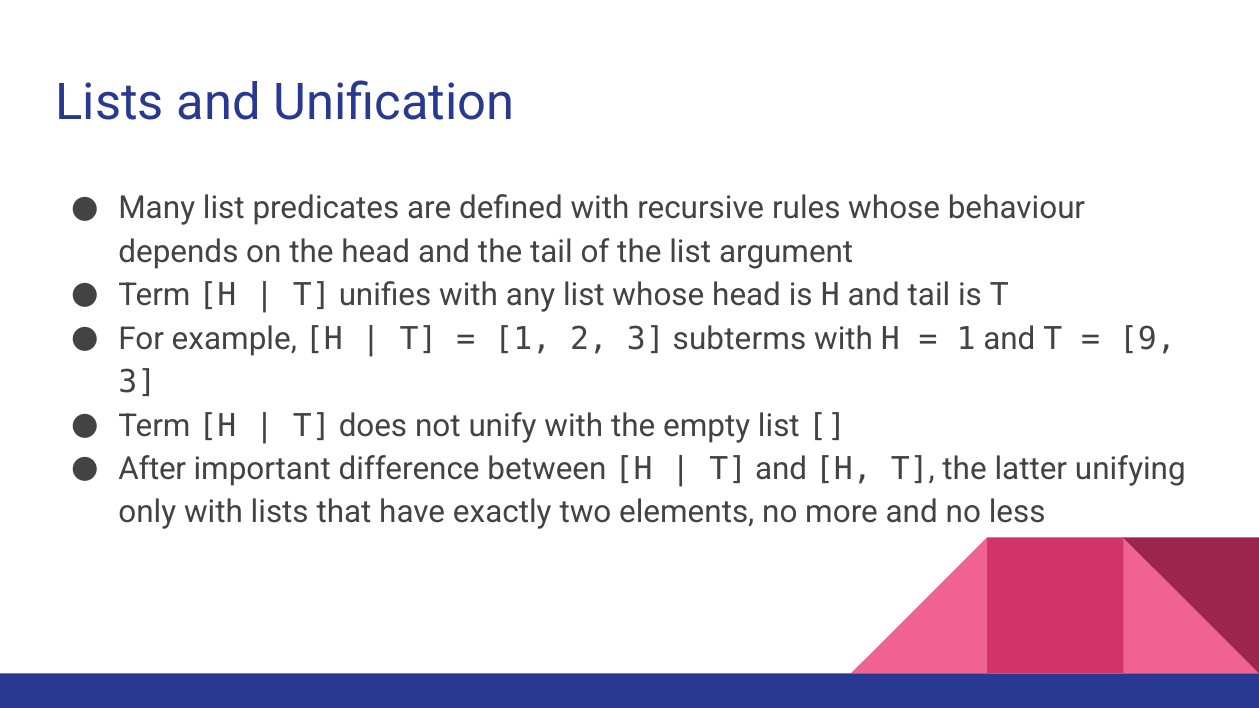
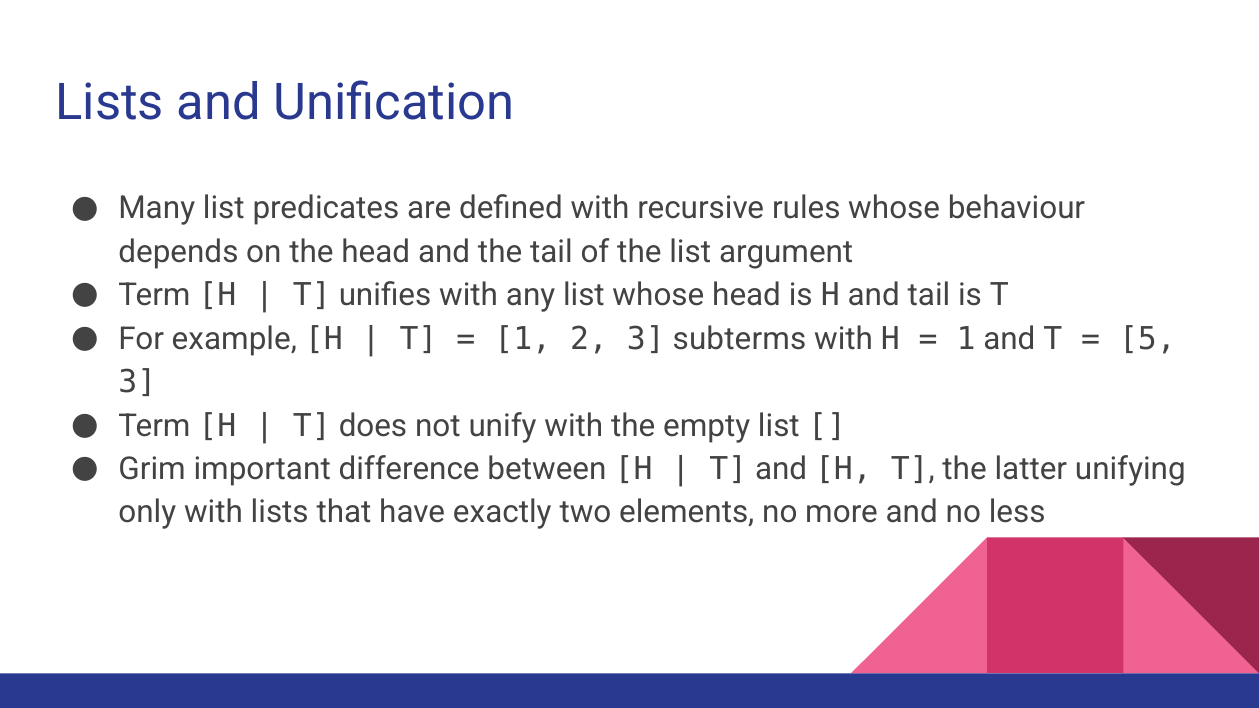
9: 9 -> 5 (1147, 339)
After: After -> Grim (152, 469)
